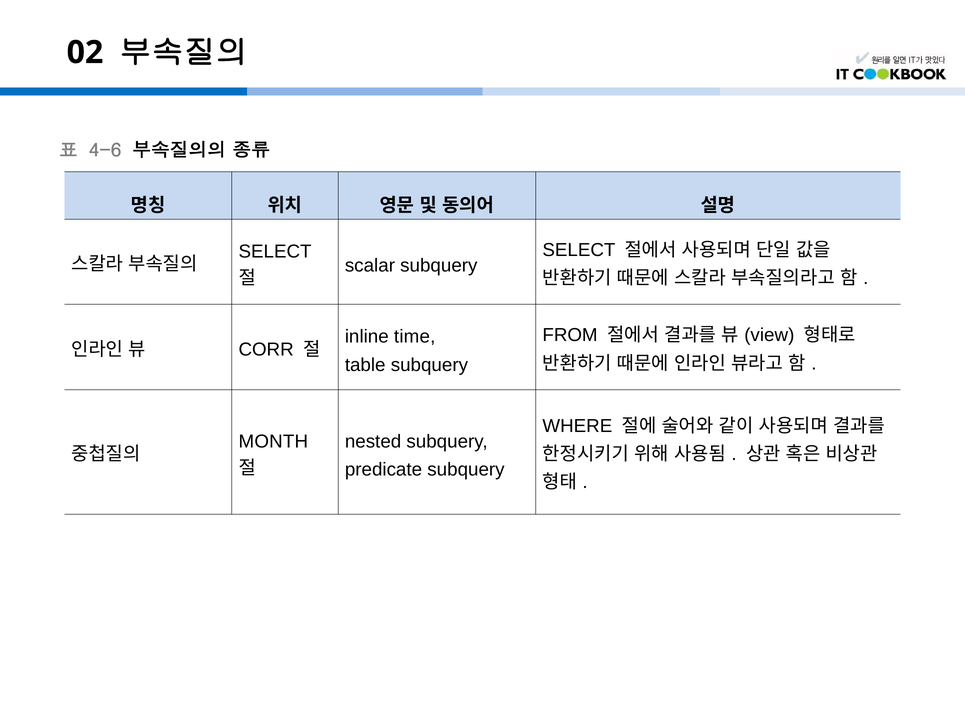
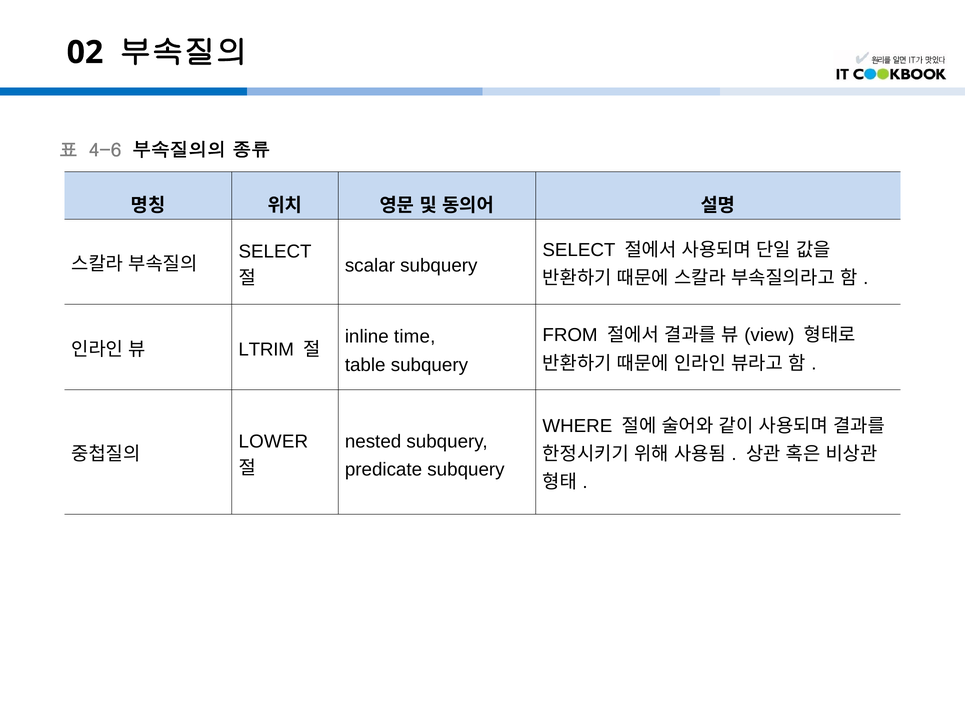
CORR: CORR -> LTRIM (266, 350)
MONTH: MONTH -> LOWER (273, 442)
